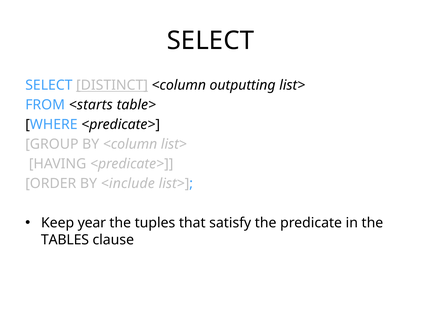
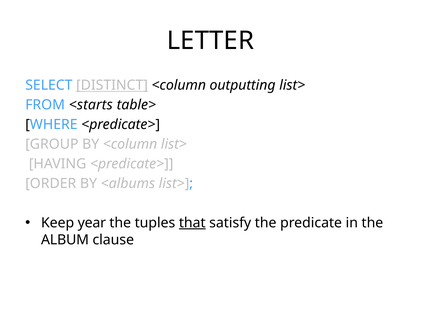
SELECT: SELECT -> LETTER (210, 41)
<include: <include -> <albums (128, 183)
that underline: none -> present (192, 223)
TABLES: TABLES -> ALBUM (65, 240)
